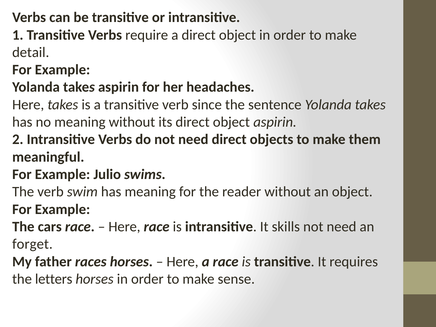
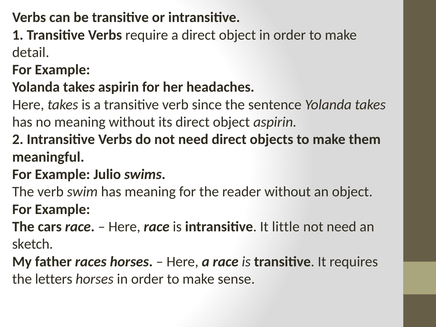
skills: skills -> little (286, 227)
forget: forget -> sketch (33, 244)
